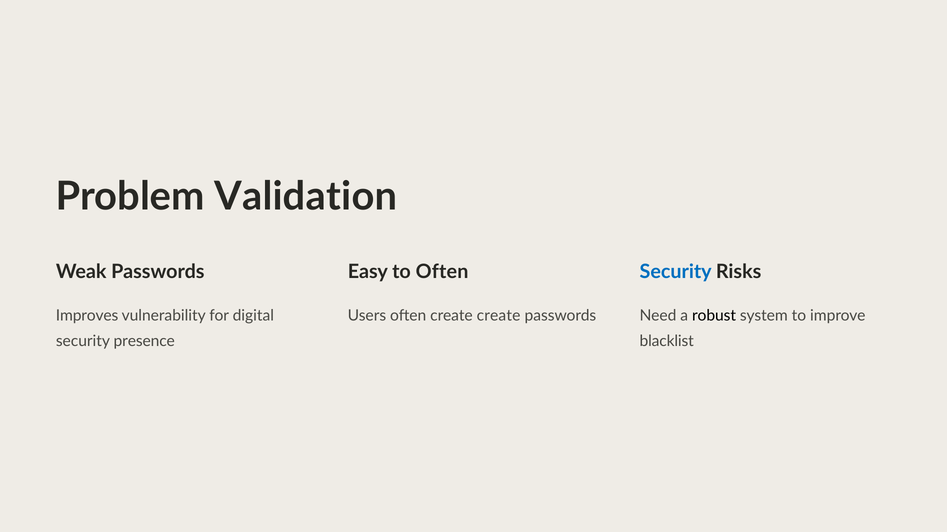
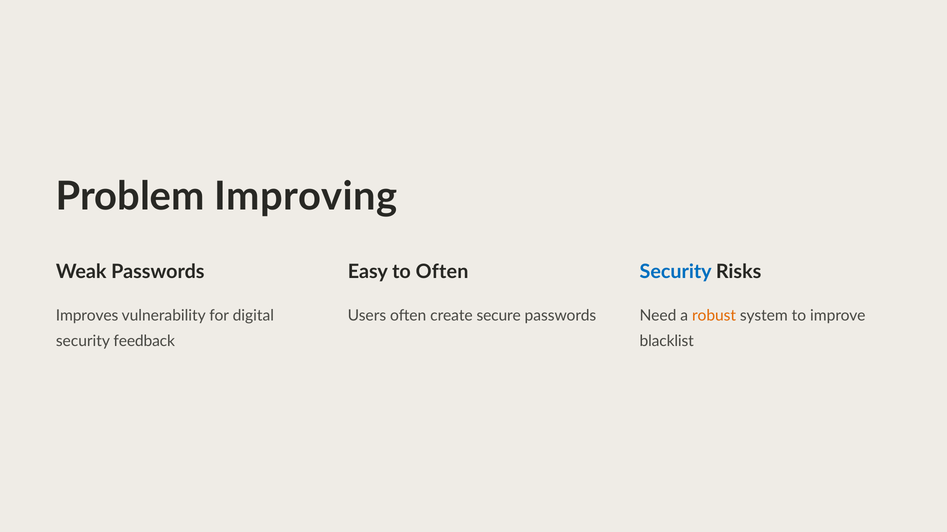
Validation: Validation -> Improving (306, 197)
create create: create -> secure (499, 316)
robust colour: black -> orange (714, 316)
presence: presence -> feedback (144, 342)
